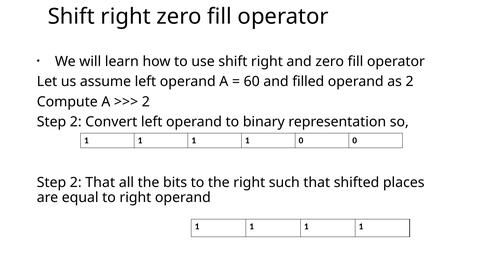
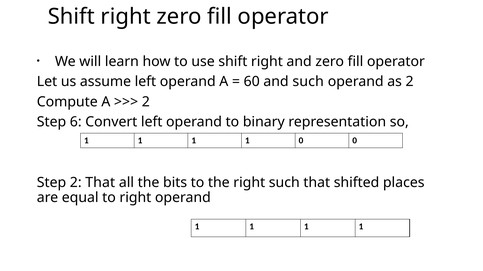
and filled: filled -> such (308, 82)
2: 2 -> 6 (76, 122)
